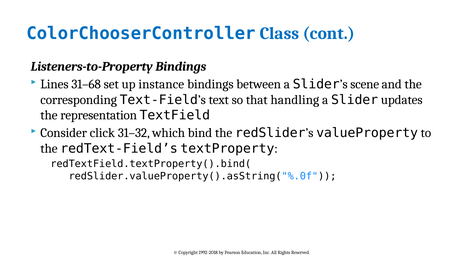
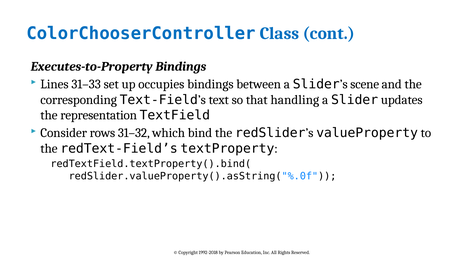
Listeners-to-Property: Listeners-to-Property -> Executes-to-Property (92, 67)
31–68: 31–68 -> 31–33 (86, 84)
instance: instance -> occupies (161, 84)
click: click -> rows (102, 133)
